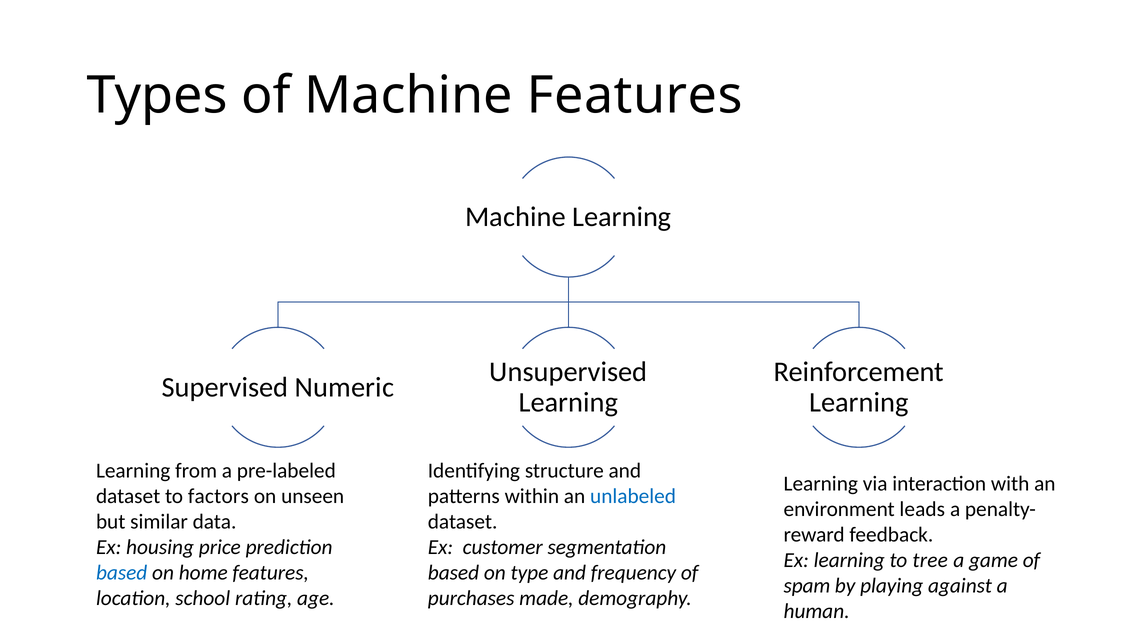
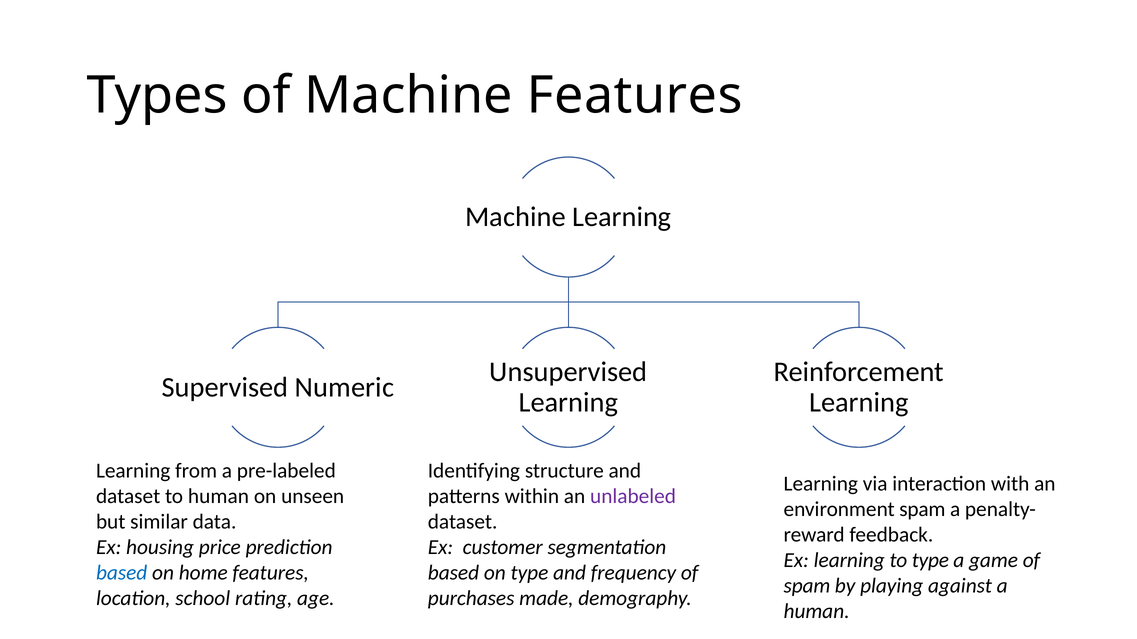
to factors: factors -> human (218, 497)
unlabeled colour: blue -> purple (633, 497)
environment leads: leads -> spam (922, 509)
to tree: tree -> type (930, 561)
